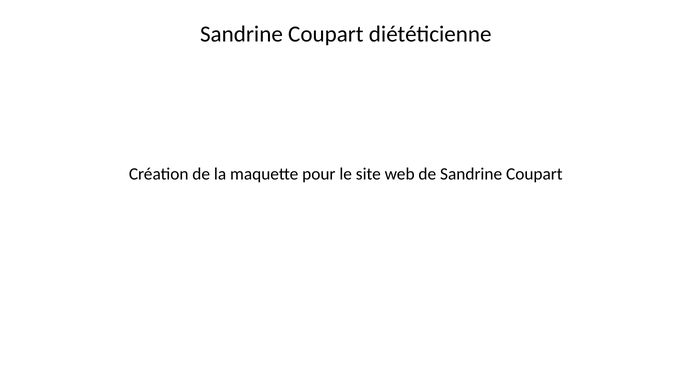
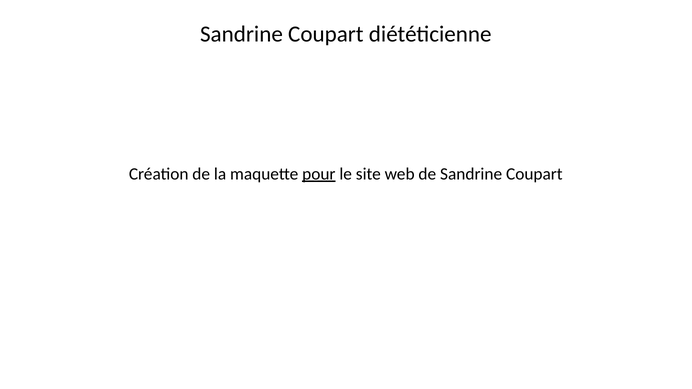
pour underline: none -> present (319, 174)
